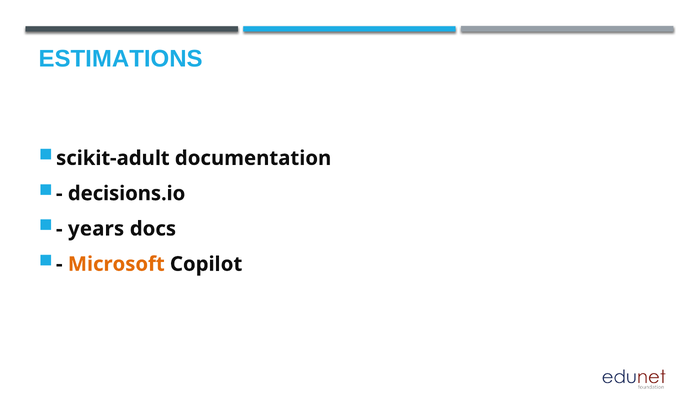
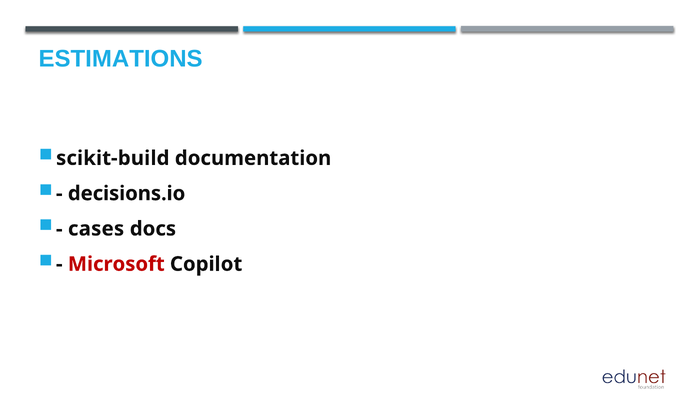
scikit-adult: scikit-adult -> scikit-build (113, 158)
years: years -> cases (96, 229)
Microsoft colour: orange -> red (116, 264)
